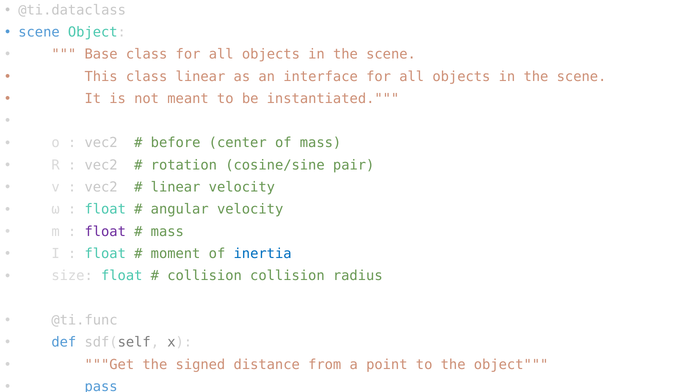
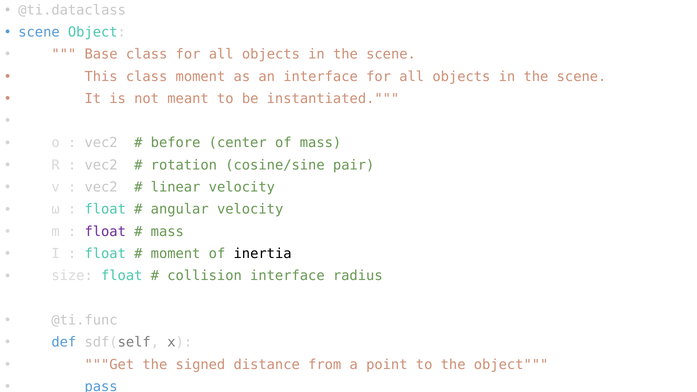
class linear: linear -> moment (200, 76)
inertia colour: blue -> black (263, 254)
collision collision: collision -> interface (287, 276)
